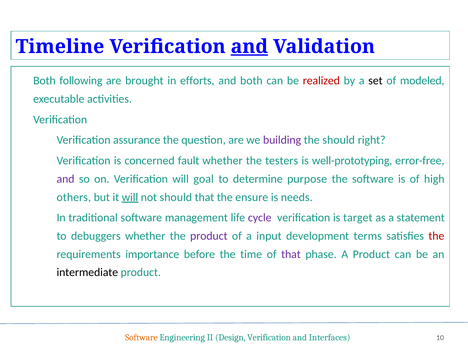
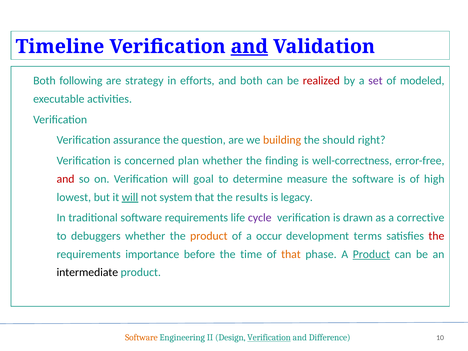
brought: brought -> strategy (144, 81)
set colour: black -> purple (375, 81)
building colour: purple -> orange (282, 140)
fault: fault -> plan (188, 161)
testers: testers -> finding (282, 161)
well-prototyping: well-prototyping -> well-correctness (352, 161)
and colour: purple -> red (66, 179)
purpose: purpose -> measure (307, 179)
others: others -> lowest (74, 197)
not should: should -> system (176, 197)
ensure: ensure -> results (252, 197)
needs: needs -> legacy (297, 197)
software management: management -> requirements (196, 218)
target: target -> drawn (358, 218)
statement: statement -> corrective (421, 218)
product colour: purple -> orange (209, 236)
input: input -> occur (269, 236)
that colour: purple -> orange (291, 254)
Product underline: none -> present (371, 254)
Verification underline: none -> present (269, 338)
Interfaces: Interfaces -> Difference (330, 338)
